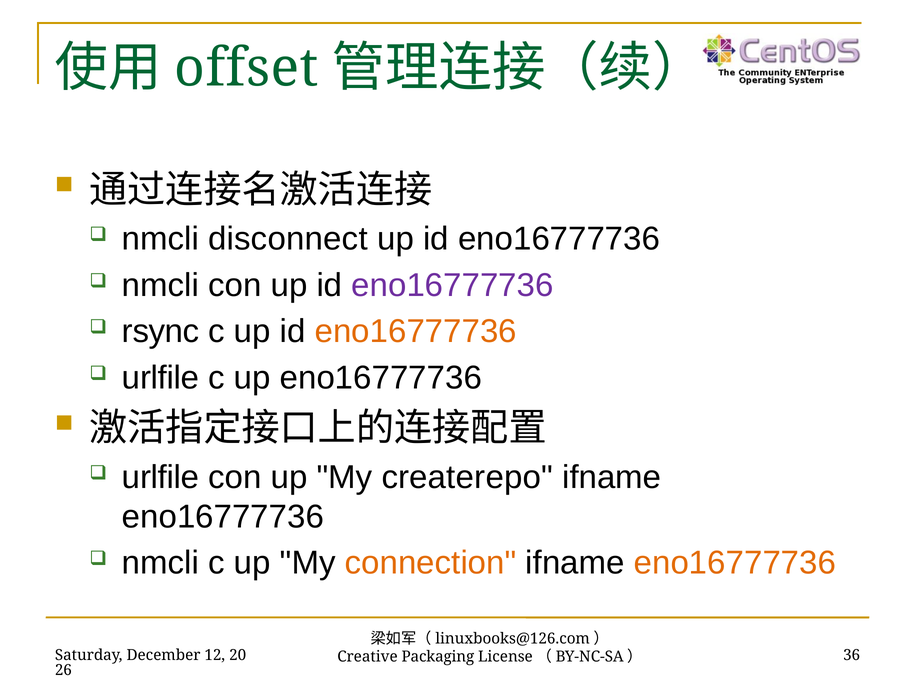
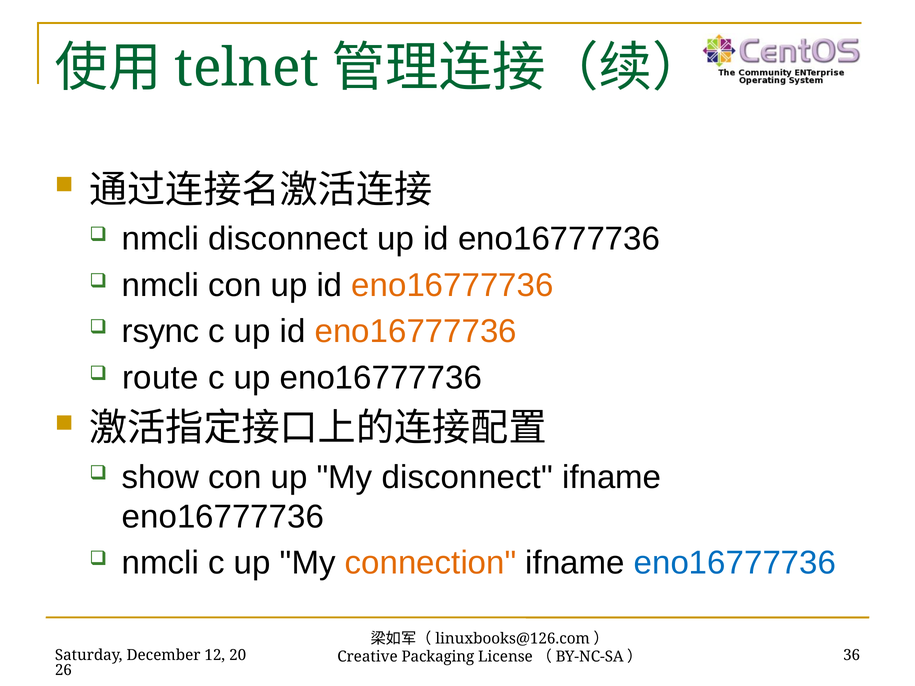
offset: offset -> telnet (247, 68)
eno16777736 colour: purple -> orange (453, 285)
urlfile: urlfile -> route (160, 378)
urlfile: urlfile -> show (160, 477)
My createrepo: createrepo -> disconnect (467, 477)
eno16777736 colour: orange -> blue (735, 563)
